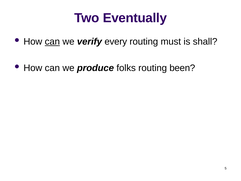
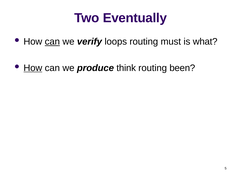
every: every -> loops (116, 42)
shall: shall -> what (205, 42)
How underline: none -> present (33, 68)
folks: folks -> think (126, 68)
